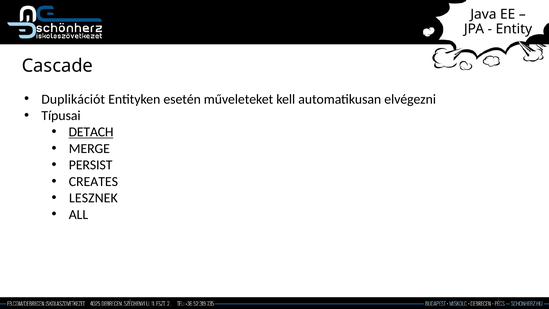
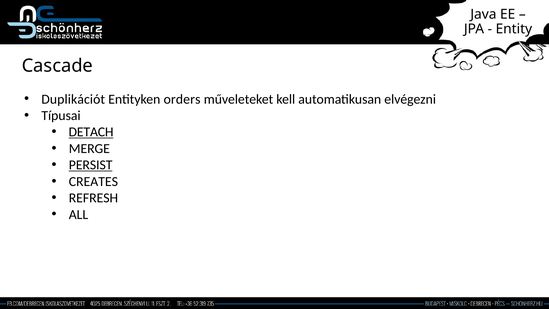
esetén: esetén -> orders (182, 99)
PERSIST underline: none -> present (91, 165)
LESZNEK: LESZNEK -> REFRESH (93, 198)
